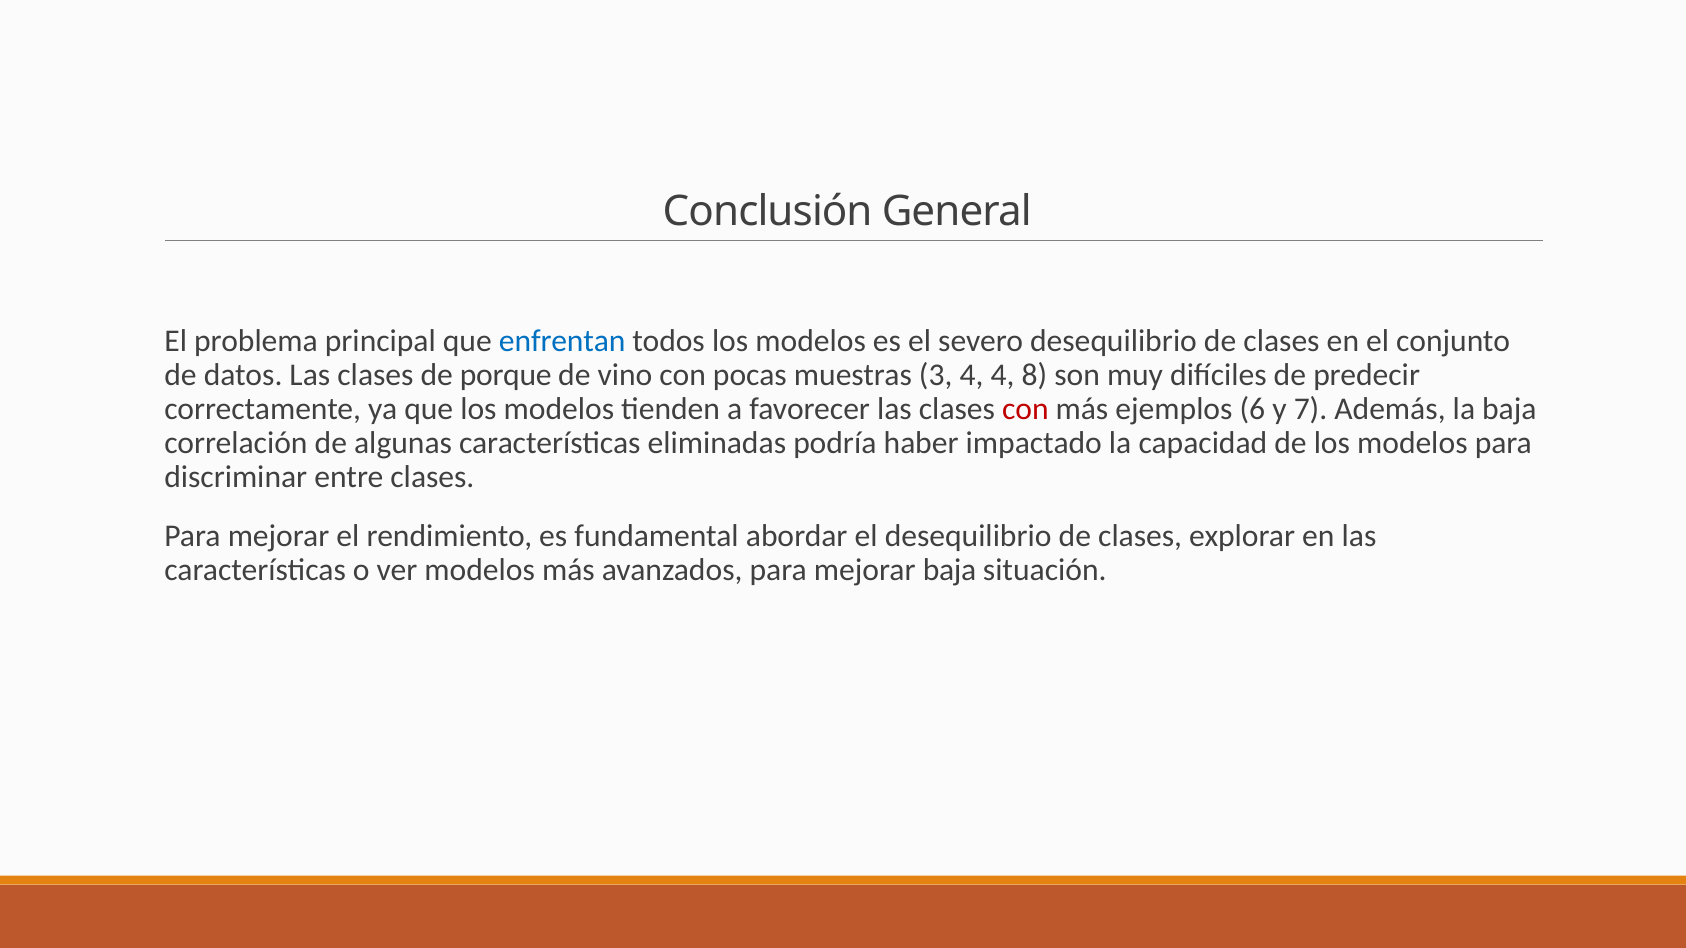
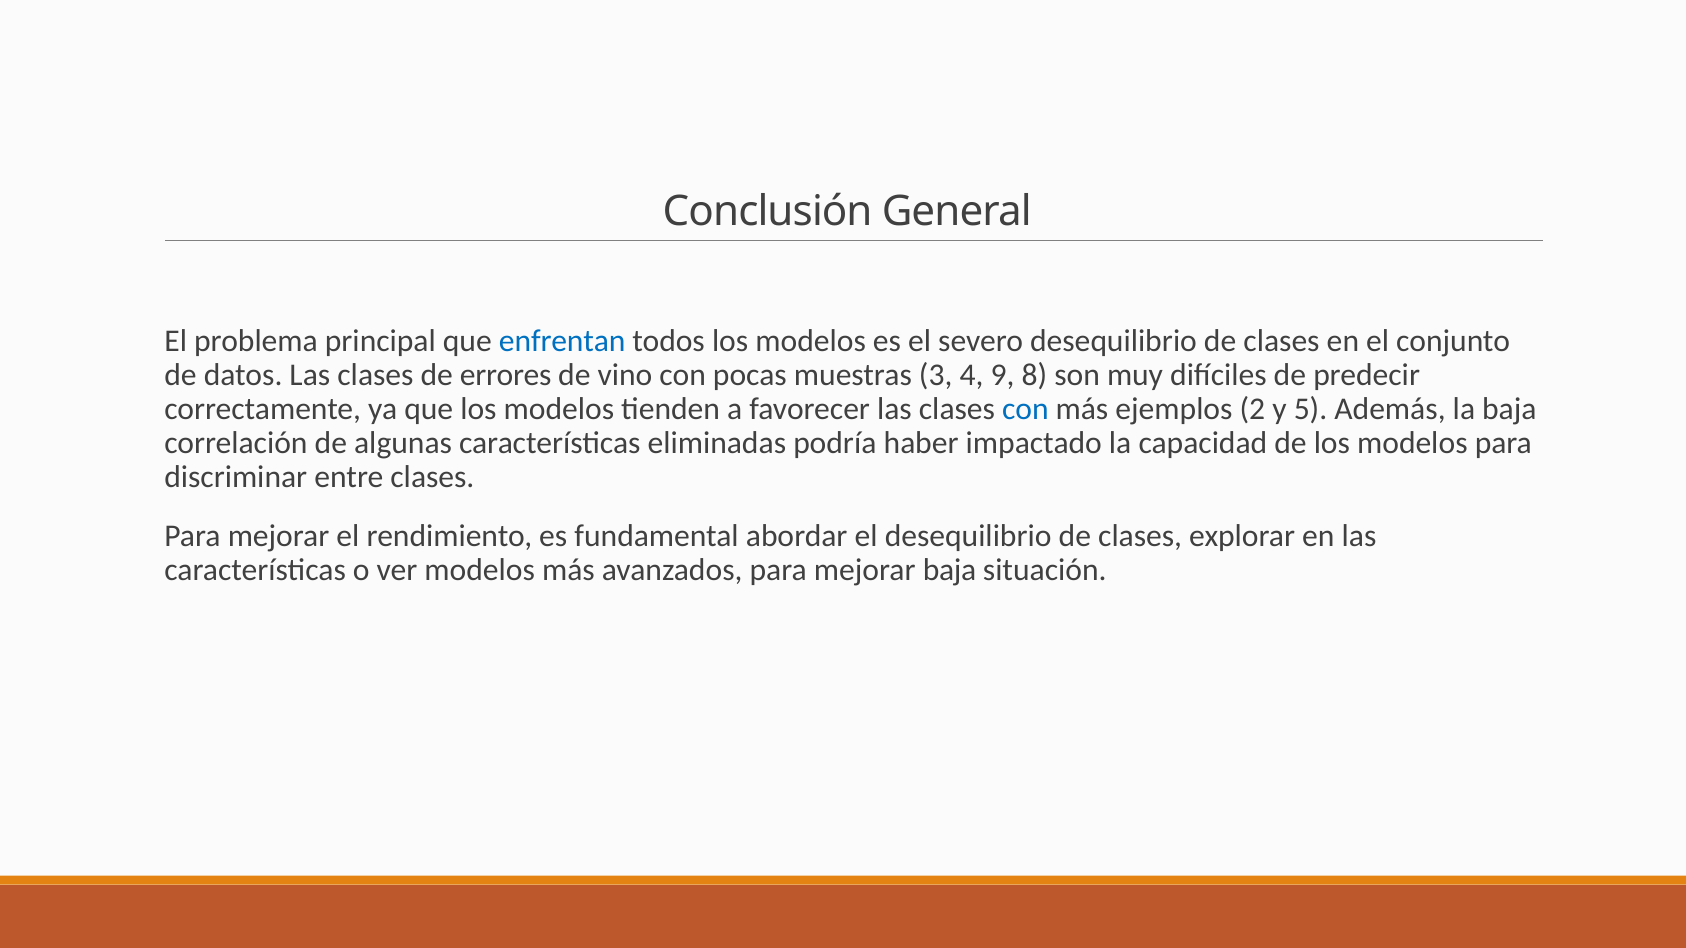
porque: porque -> errores (506, 375)
4 4: 4 -> 9 (1002, 375)
con colour: red -> blue (1025, 409)
6: 6 -> 2 (1252, 409)
7: 7 -> 5 (1311, 409)
